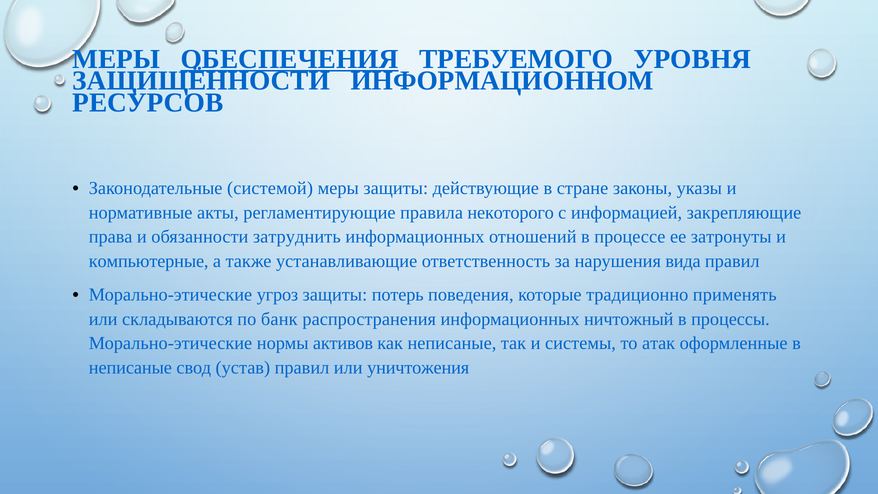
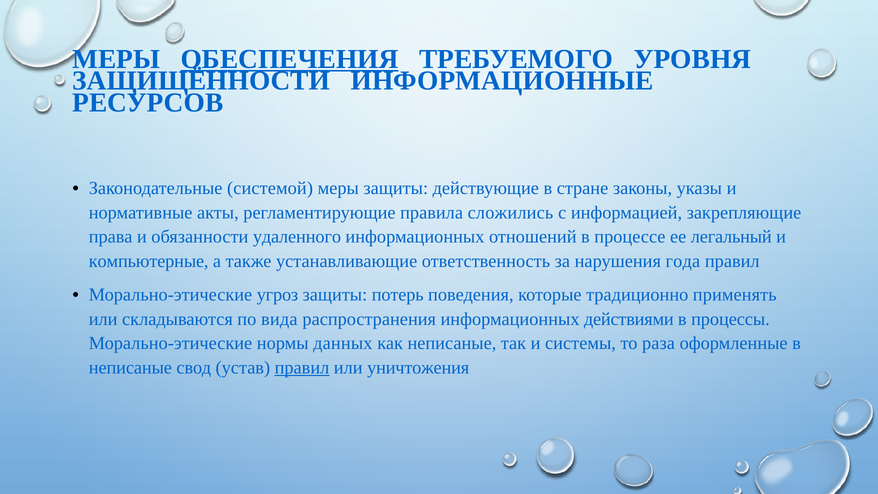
ИНФОРМАЦИОННОМ: ИНФОРМАЦИОННОМ -> ИНФОРМАЦИОННЫЕ (502, 81)
некоторого: некоторого -> сложились (510, 212)
затруднить: затруднить -> удаленного (297, 237)
затронуты: затронуты -> легальный (731, 237)
вида: вида -> года (683, 261)
банк: банк -> вида (279, 319)
ничтожный: ничтожный -> действиями (629, 319)
активов: активов -> данных (343, 343)
атак: атак -> раза (659, 343)
правил underline: none -> present (302, 368)
